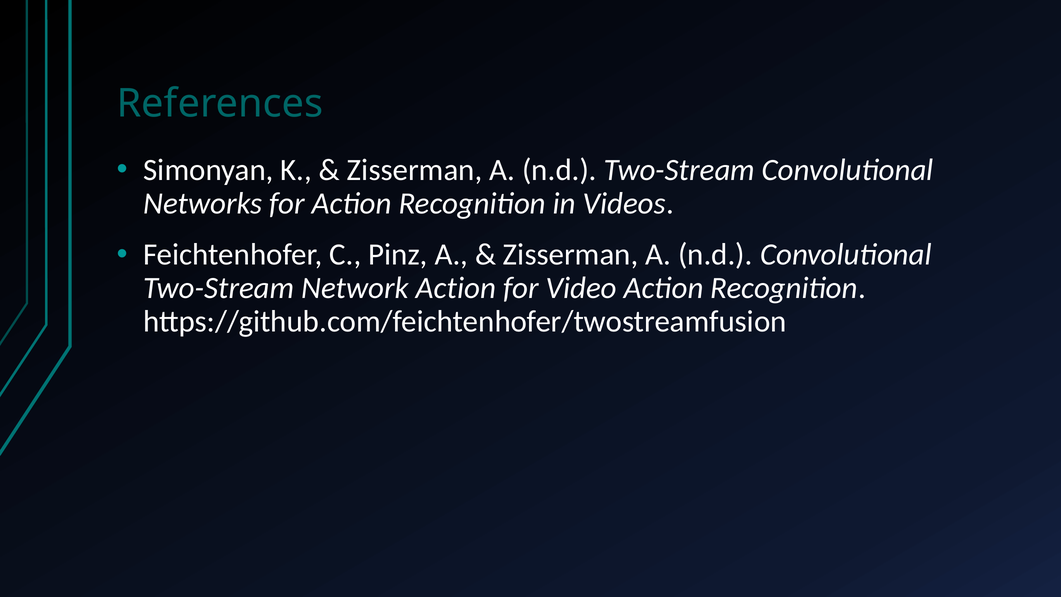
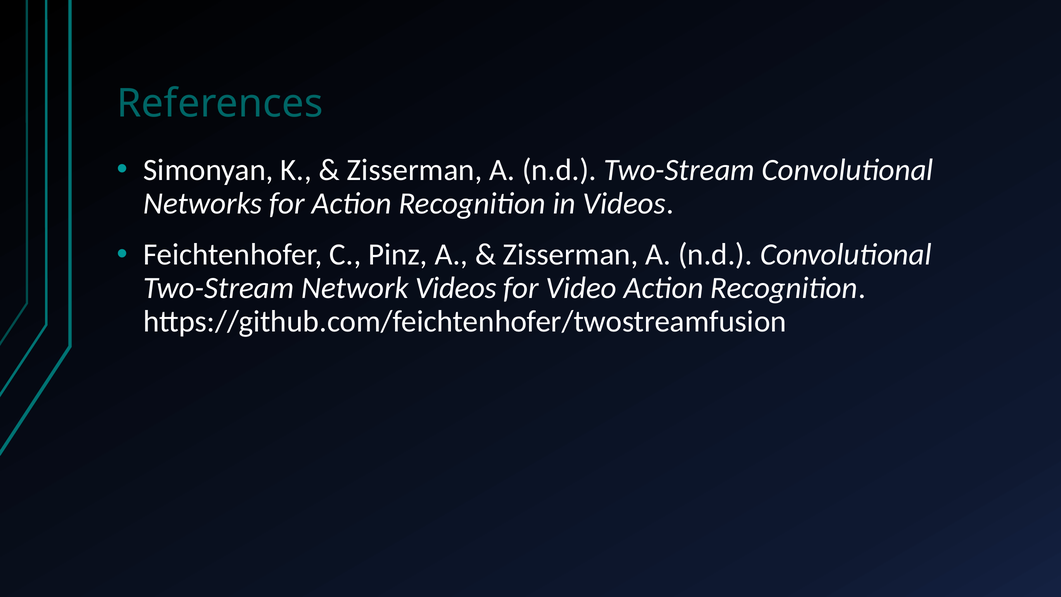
Network Action: Action -> Videos (456, 288)
